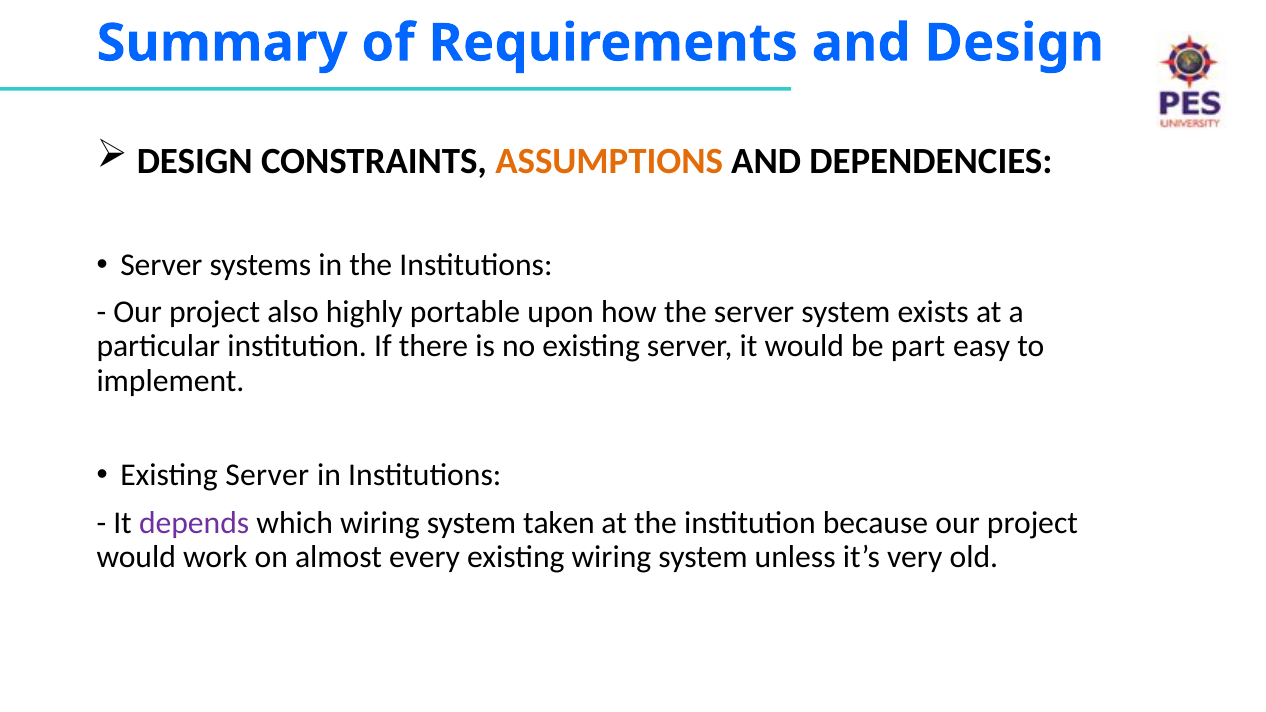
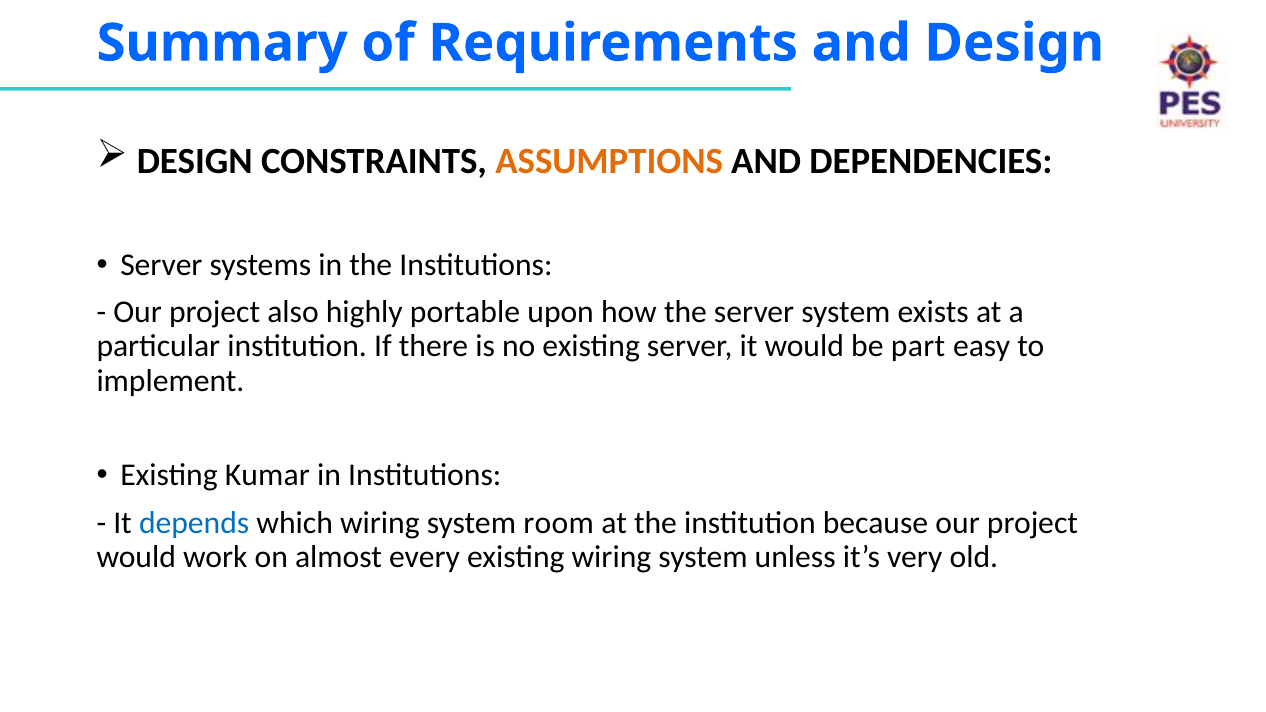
Server: Server -> Kumar (267, 475)
depends colour: purple -> blue (194, 523)
taken: taken -> room (559, 523)
